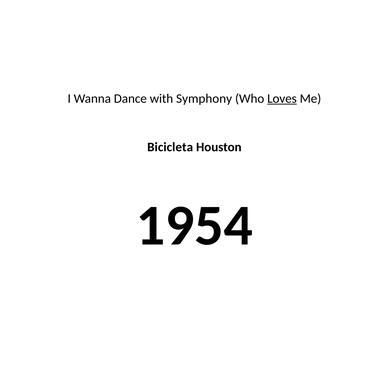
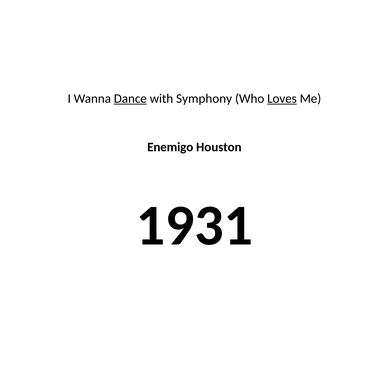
Dance underline: none -> present (130, 99)
Bicicleta: Bicicleta -> Enemigo (170, 147)
1954: 1954 -> 1931 (194, 226)
